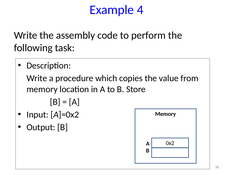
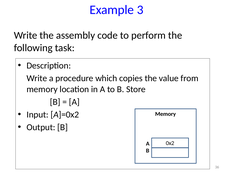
4: 4 -> 3 (140, 10)
